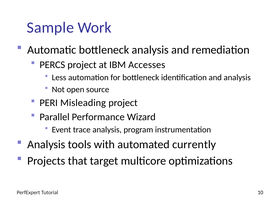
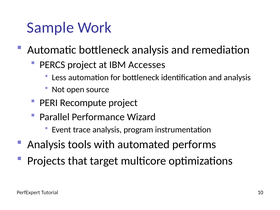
Misleading: Misleading -> Recompute (83, 103)
currently: currently -> performs (194, 144)
